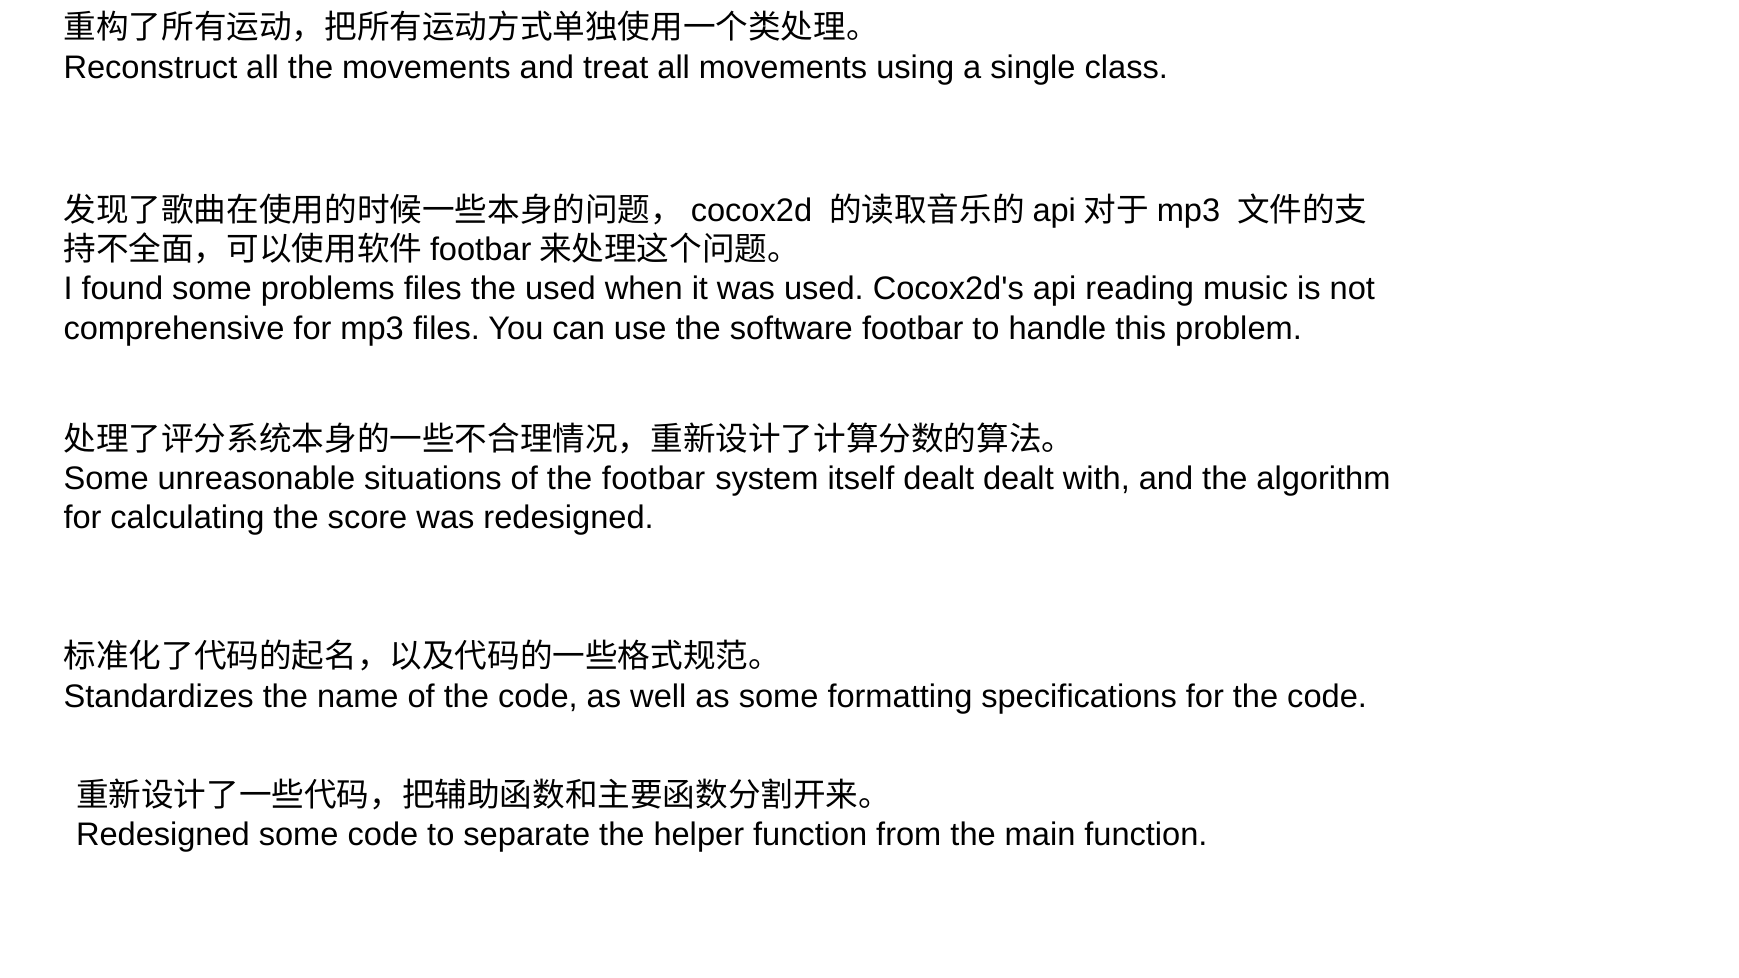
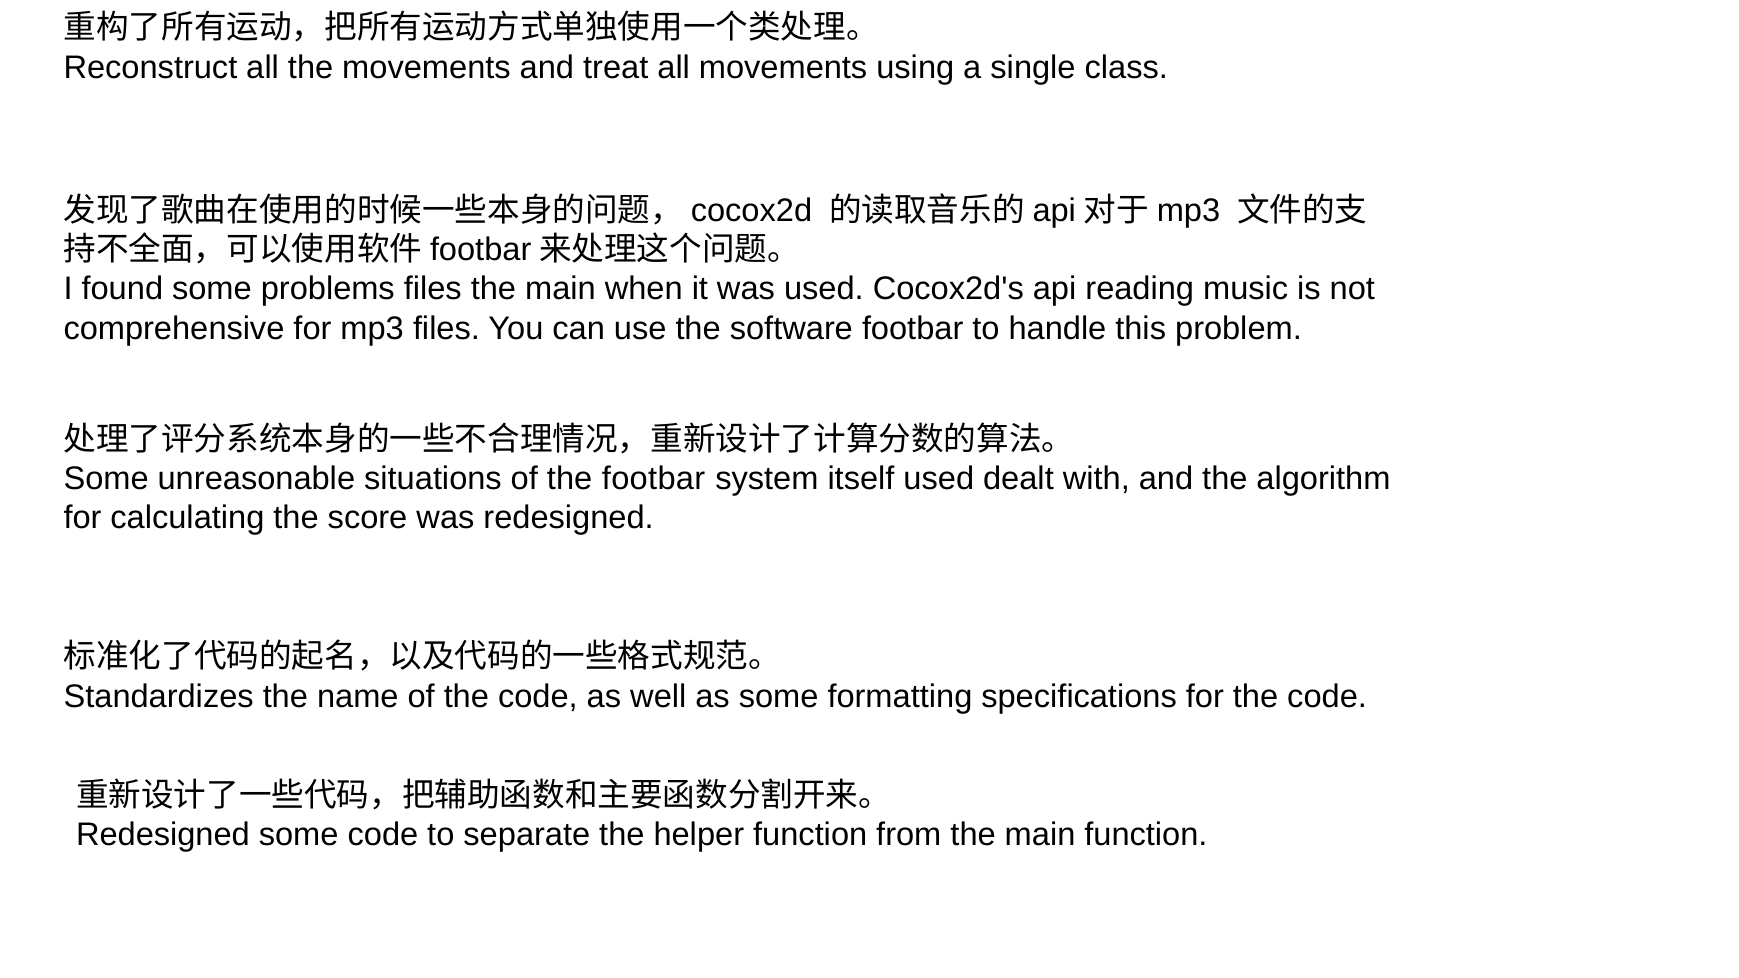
used: used -> main (560, 289)
itself dealt: dealt -> used (939, 479)
